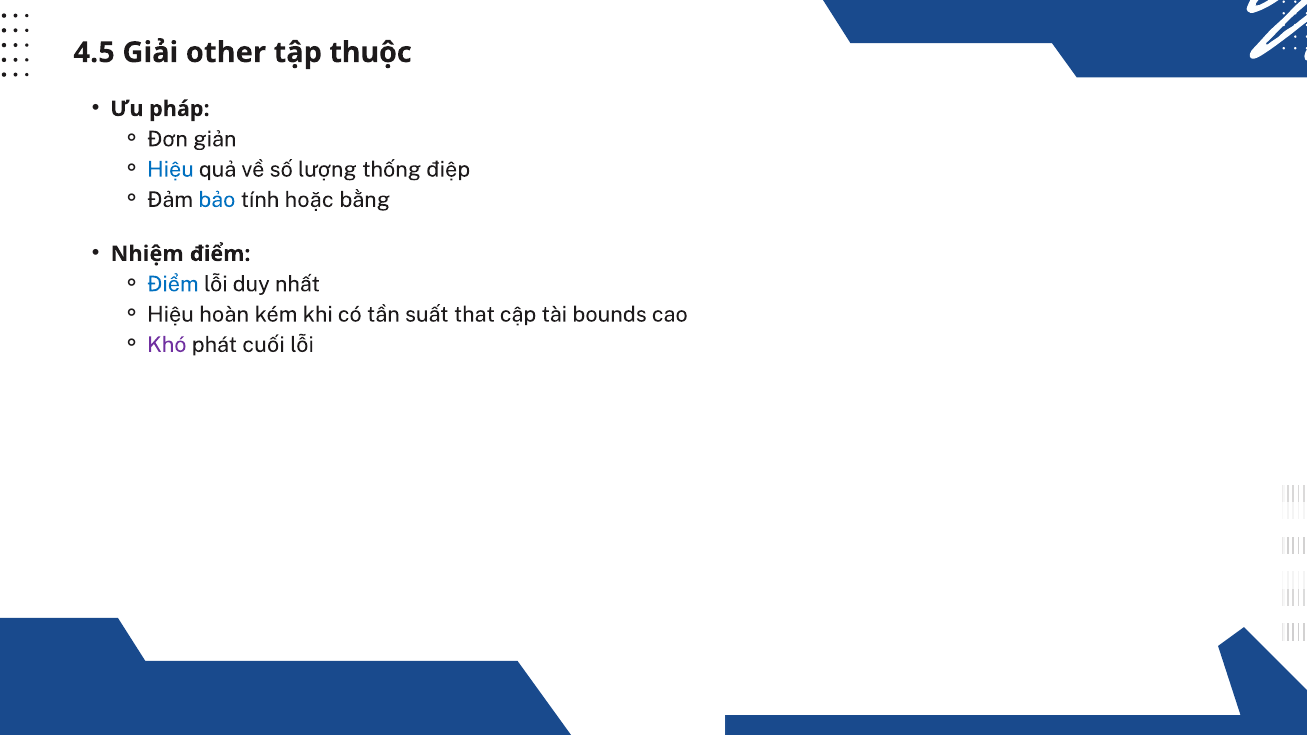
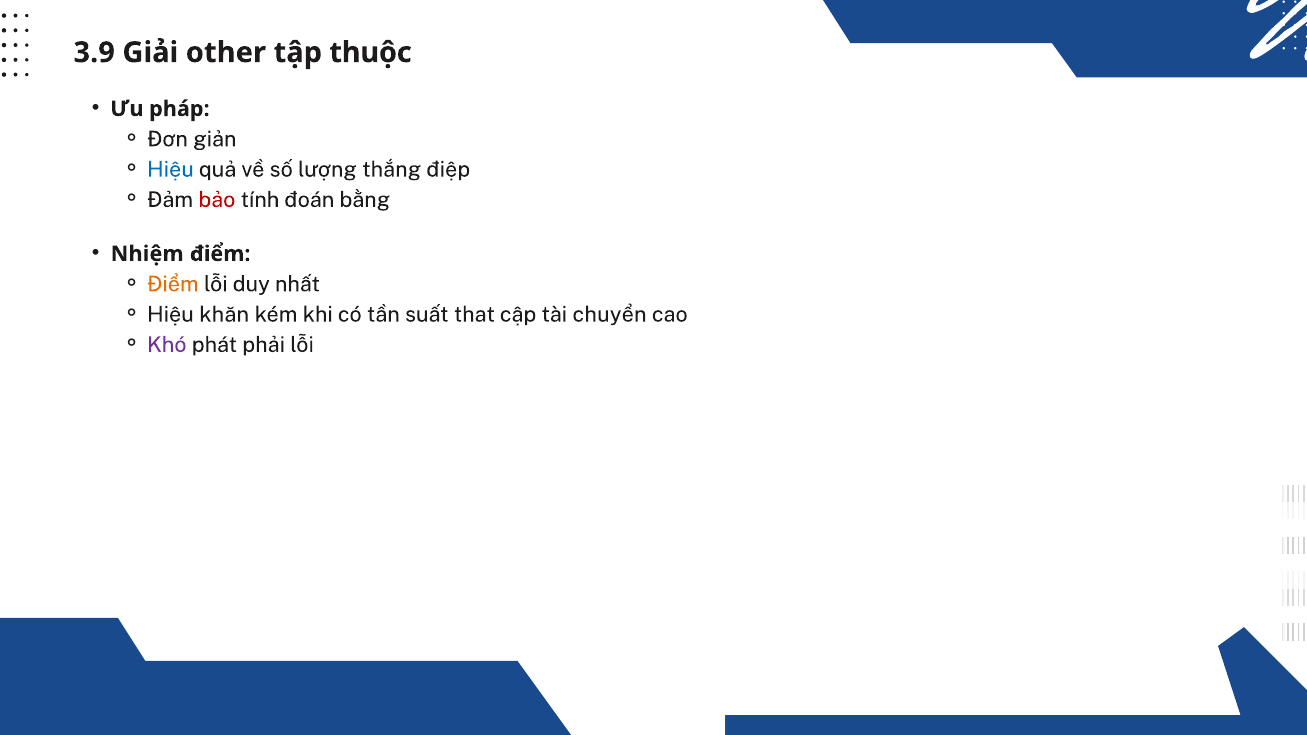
4.5: 4.5 -> 3.9 (94, 53)
thống: thống -> thắng (392, 170)
bảo colour: blue -> red (217, 200)
hoặc: hoặc -> đoán (309, 200)
Điểm colour: blue -> orange (173, 284)
hoàn: hoàn -> khăn (224, 315)
bounds: bounds -> chuyển (610, 315)
cuối: cuối -> phải (264, 345)
